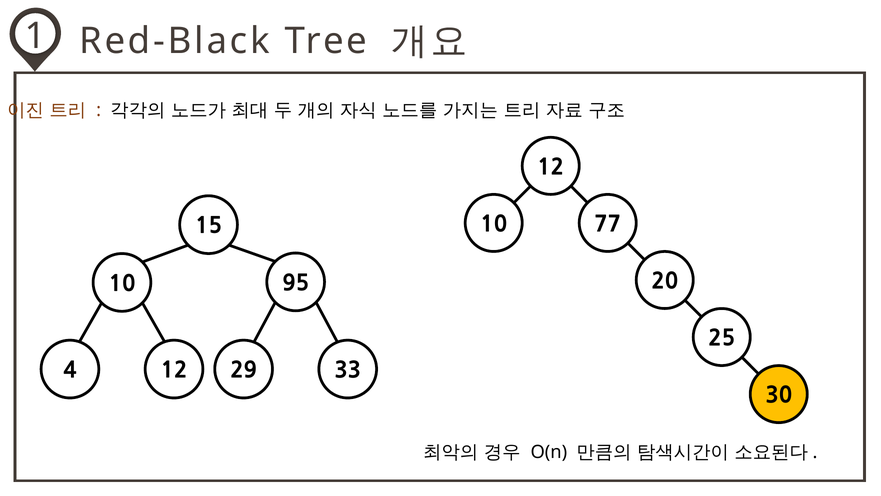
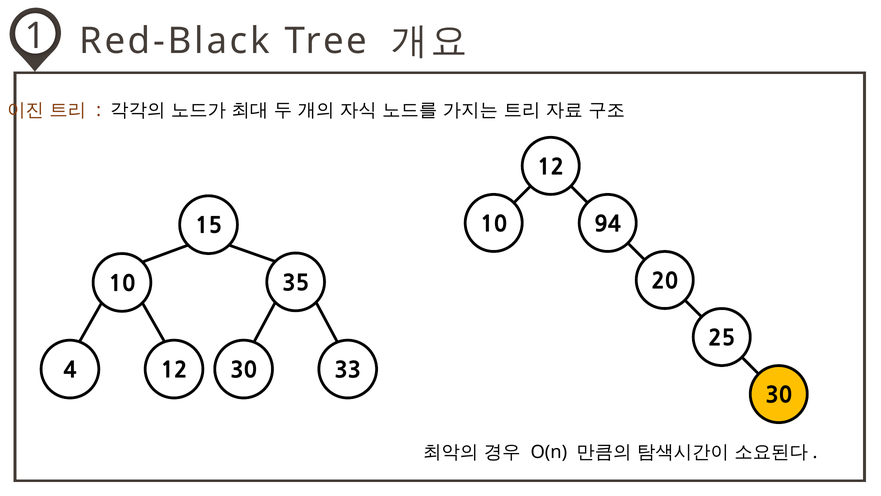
77: 77 -> 94 (608, 224)
95: 95 -> 35 (296, 283)
12 29: 29 -> 30 (244, 370)
